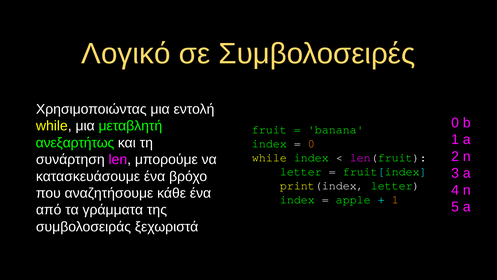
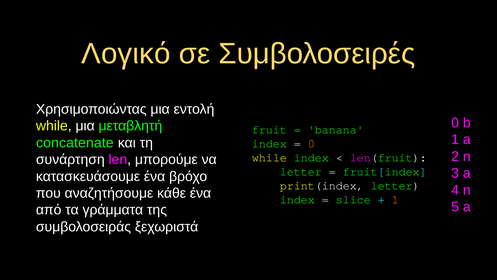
ανεξαρτήτως: ανεξαρτήτως -> concatenate (75, 143)
apple: apple -> slice (353, 199)
